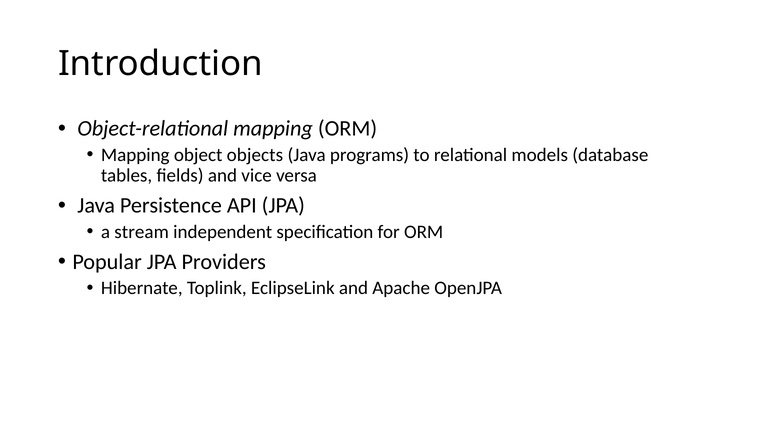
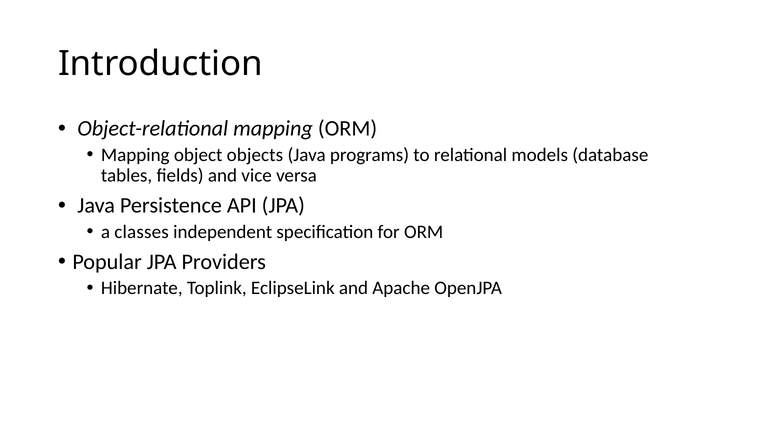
stream: stream -> classes (142, 232)
